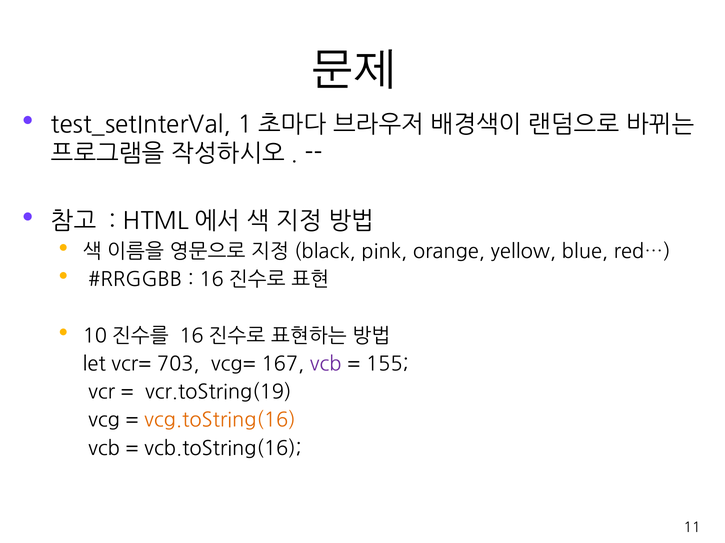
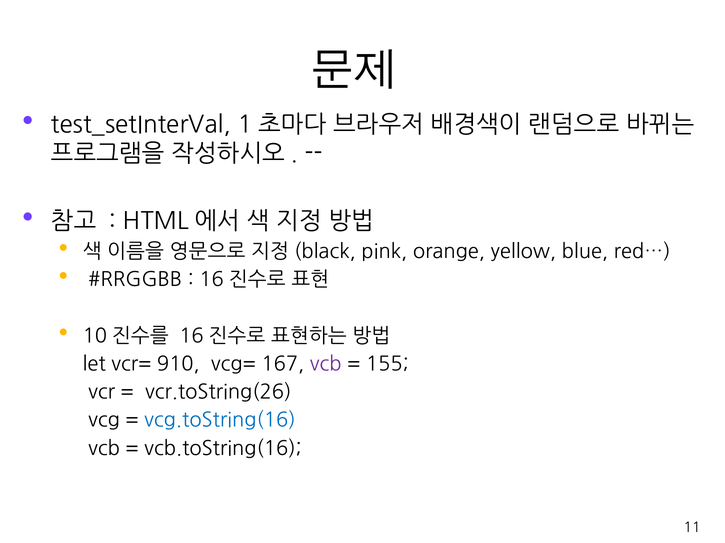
703: 703 -> 910 (178, 365)
vcr.toString(19: vcr.toString(19 -> vcr.toString(26 (218, 393)
vcg.toString(16 colour: orange -> blue (220, 421)
